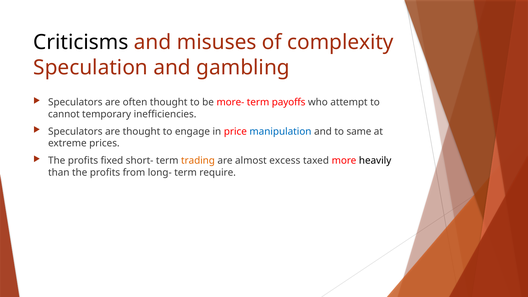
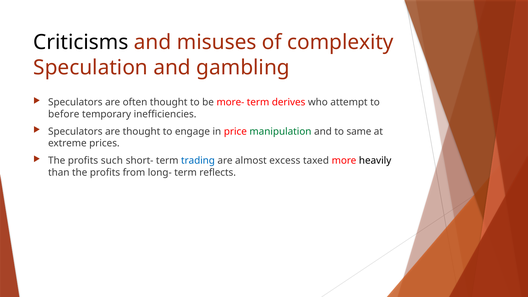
payoffs: payoffs -> derives (289, 102)
cannot: cannot -> before (64, 114)
manipulation colour: blue -> green (280, 131)
fixed: fixed -> such (112, 161)
trading colour: orange -> blue (198, 161)
require: require -> reflects (218, 173)
